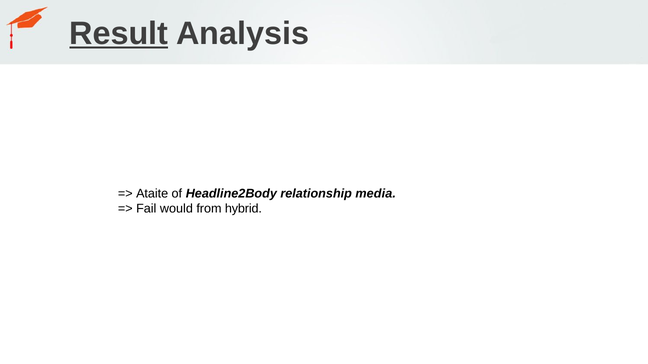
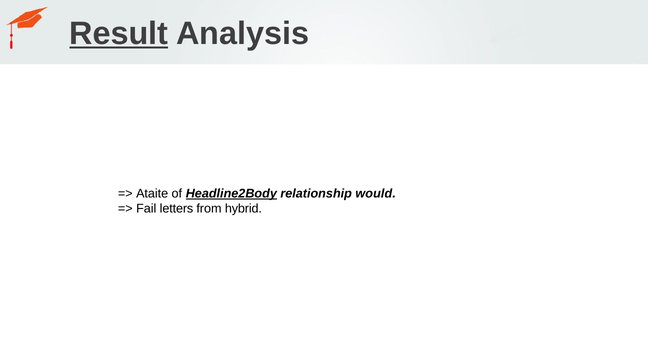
Headline2Body underline: none -> present (231, 194)
media: media -> would (376, 194)
would: would -> letters (177, 209)
